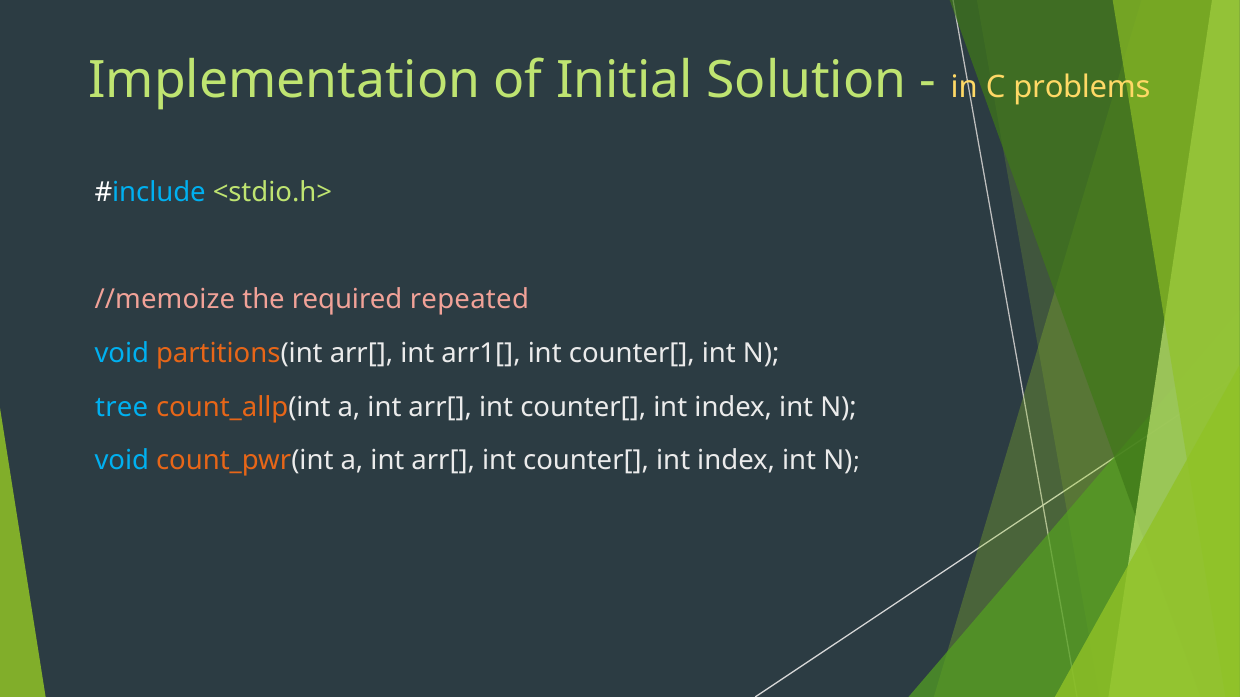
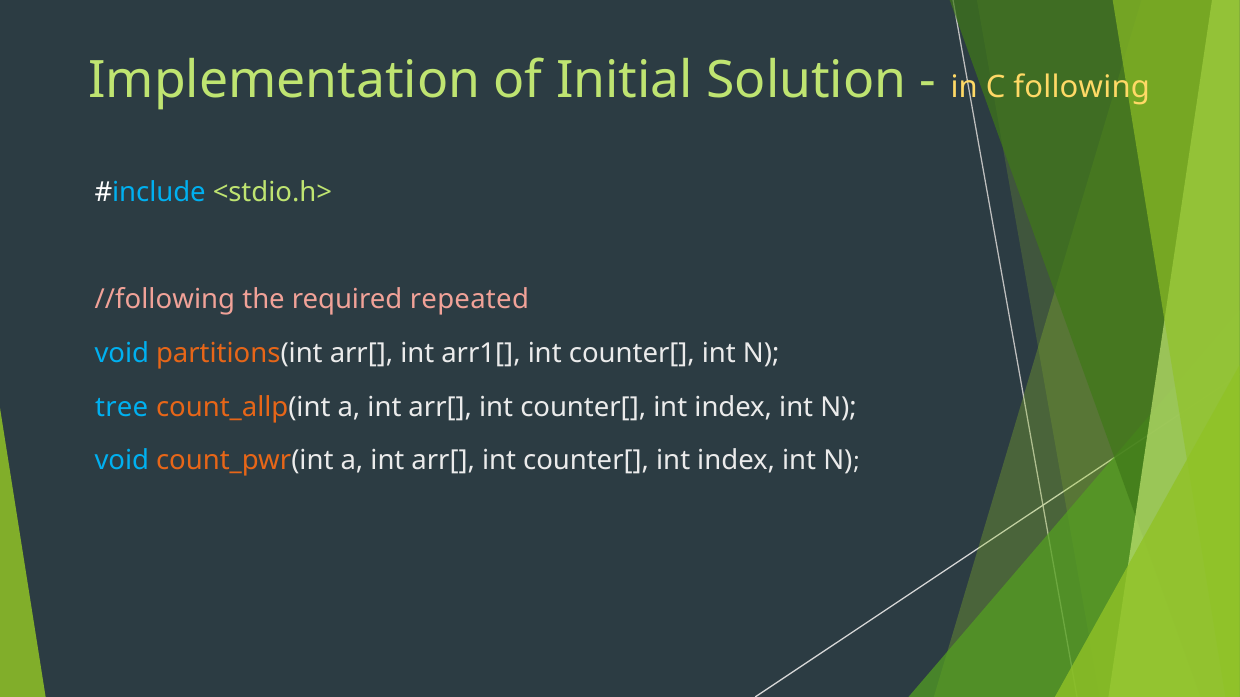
problems: problems -> following (1082, 88)
//memoize: //memoize -> //following (165, 300)
